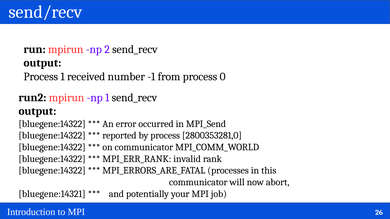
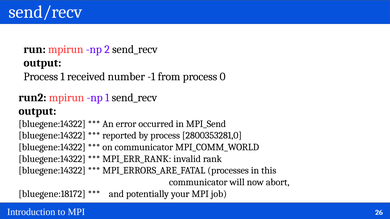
bluegene:14321: bluegene:14321 -> bluegene:18172 (52, 194)
